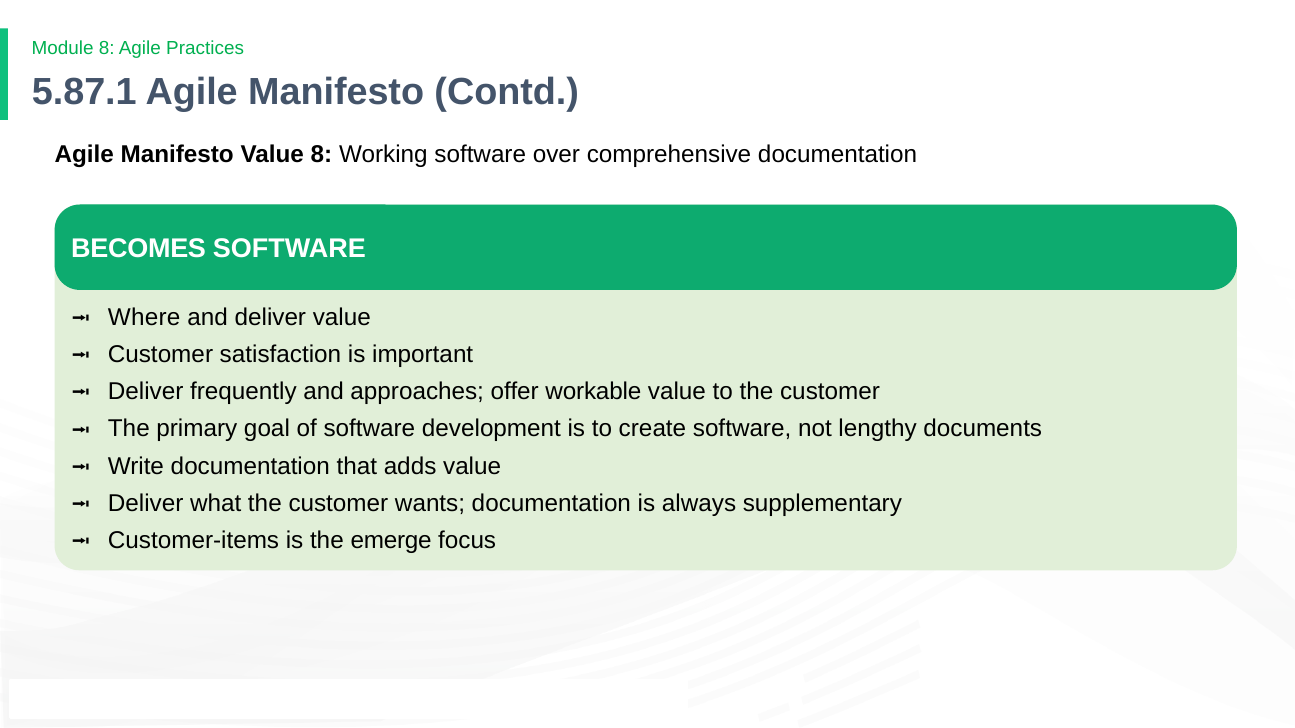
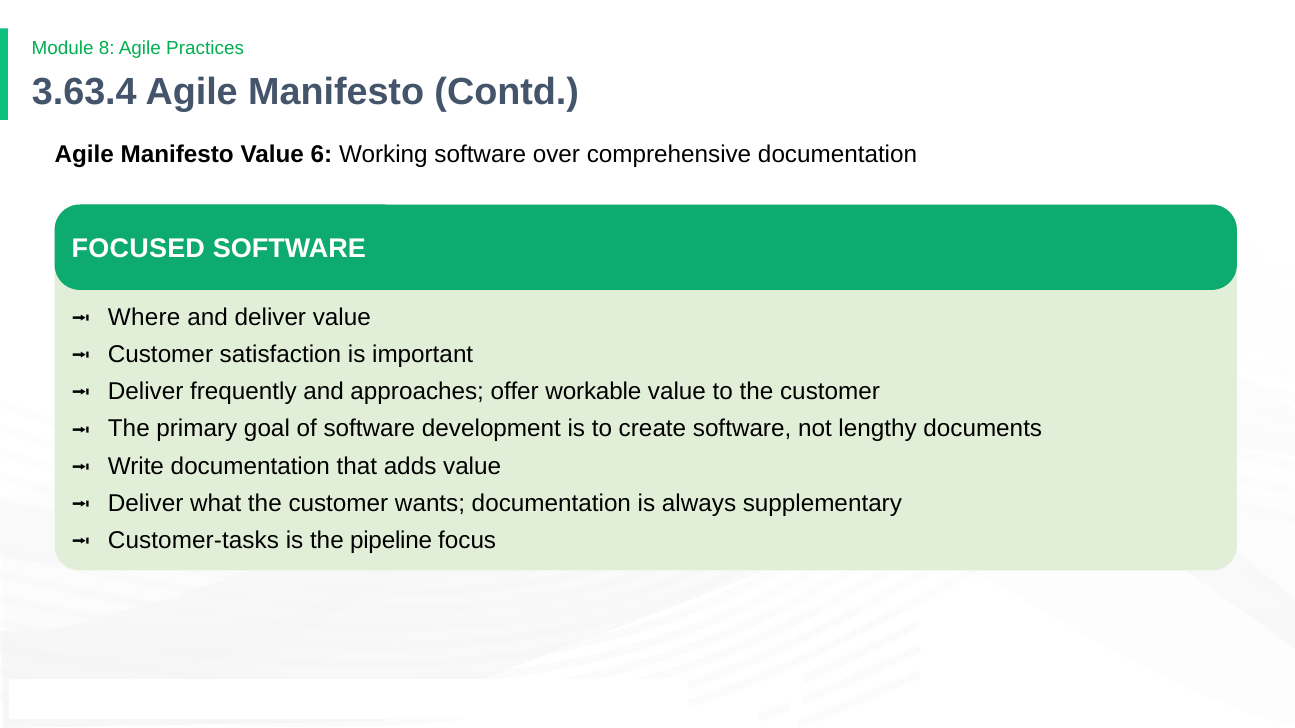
5.87.1: 5.87.1 -> 3.63.4 (84, 92)
Value 8: 8 -> 6 (321, 155)
BECOMES: BECOMES -> FOCUSED (138, 249)
Customer-items: Customer-items -> Customer-tasks (193, 541)
emerge: emerge -> pipeline (391, 541)
